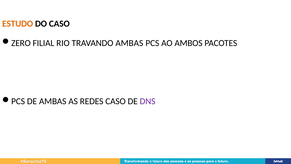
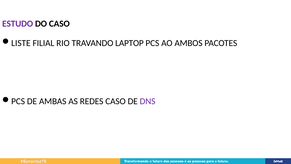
ESTUDO colour: orange -> purple (18, 24)
ZERO: ZERO -> LISTE (21, 43)
TRAVANDO AMBAS: AMBAS -> LAPTOP (129, 43)
